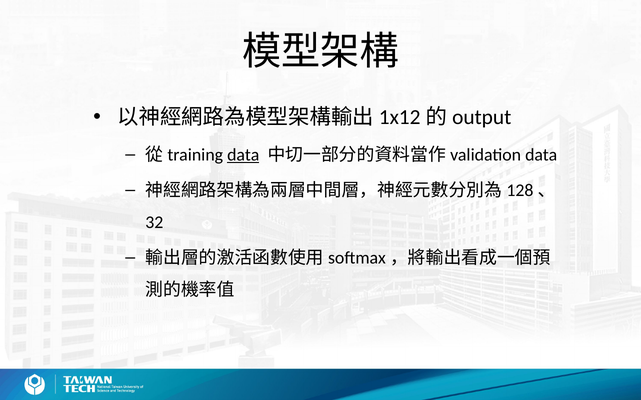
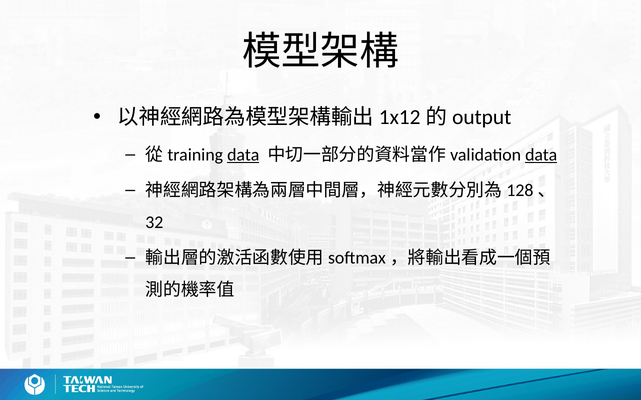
data underline: none -> present (541, 155)
